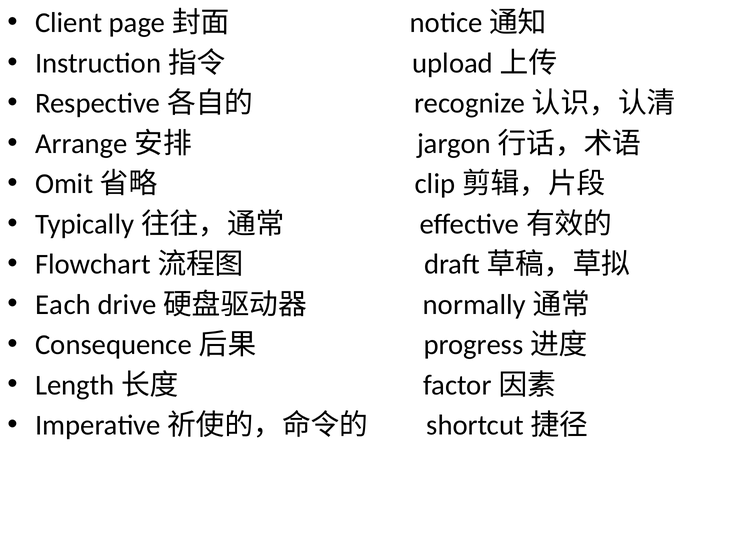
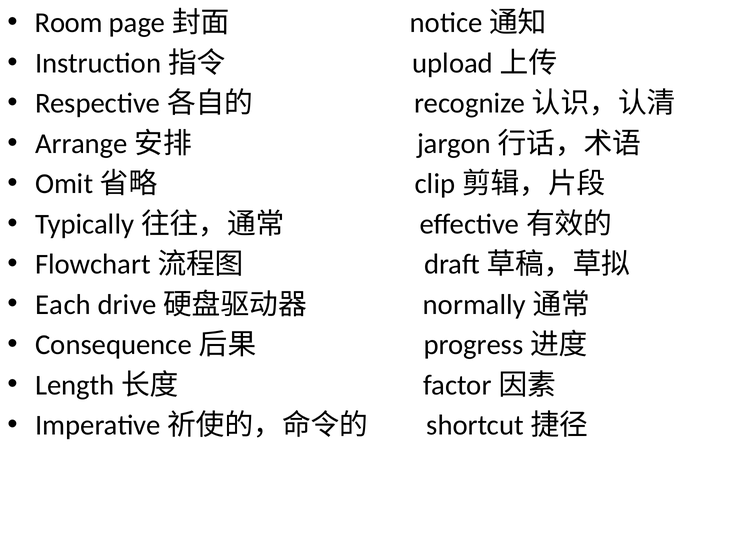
Client: Client -> Room (69, 23)
